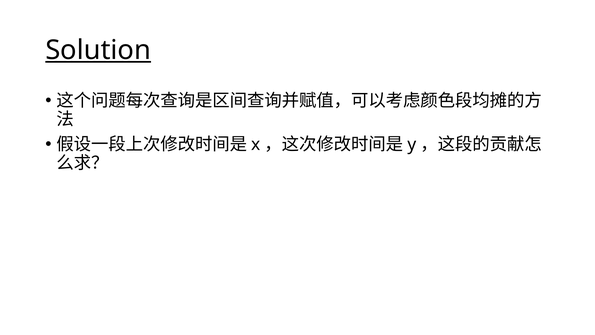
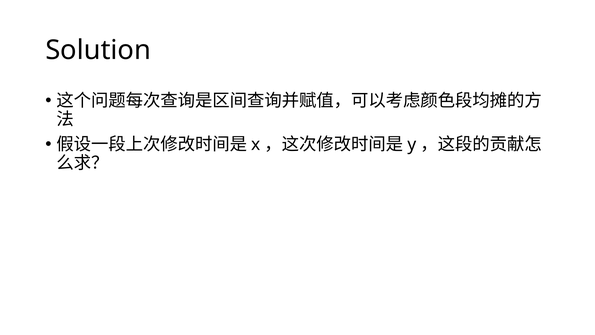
Solution underline: present -> none (98, 50)
